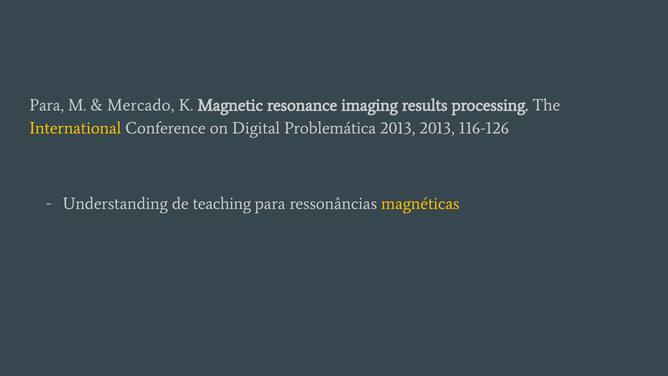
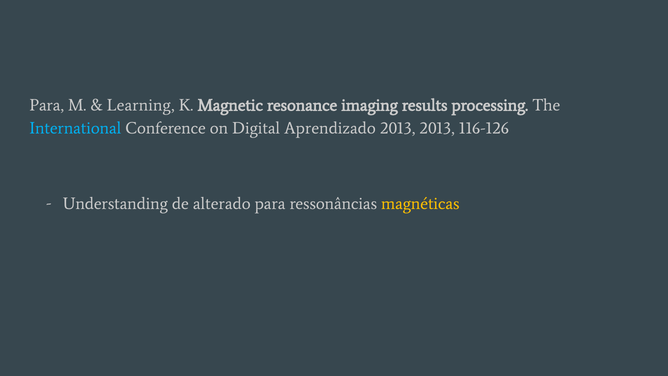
Mercado: Mercado -> Learning (141, 105)
International colour: yellow -> light blue (75, 128)
Problemática: Problemática -> Aprendizado (330, 128)
teaching: teaching -> alterado (222, 204)
